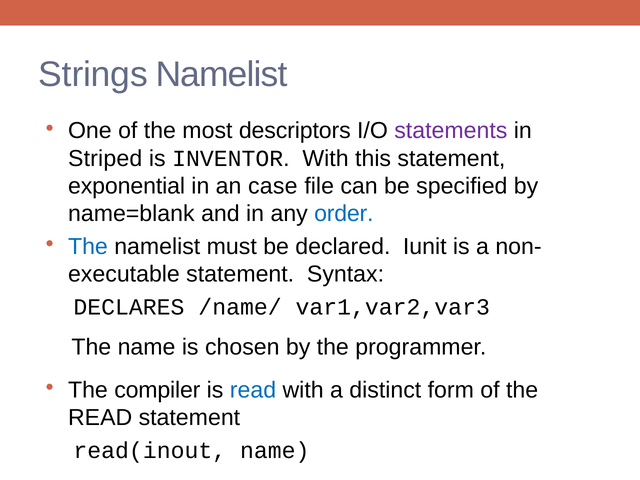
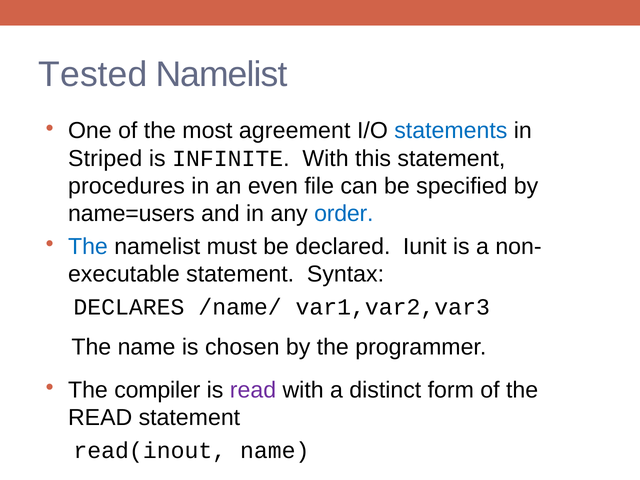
Strings: Strings -> Tested (93, 74)
descriptors: descriptors -> agreement (295, 131)
statements colour: purple -> blue (451, 131)
INVENTOR: INVENTOR -> INFINITE (228, 158)
exponential: exponential -> procedures (126, 186)
case: case -> even (273, 186)
name=blank: name=blank -> name=users (131, 214)
read colour: blue -> purple (253, 390)
